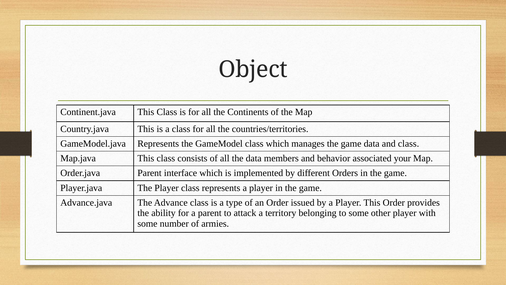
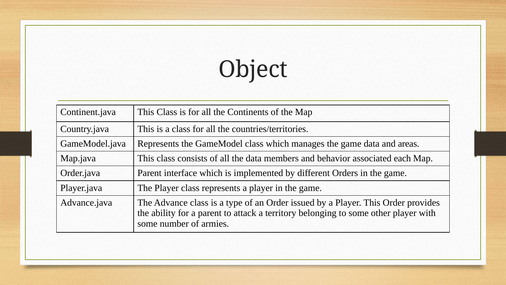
and class: class -> areas (409, 143)
your: your -> each (402, 158)
